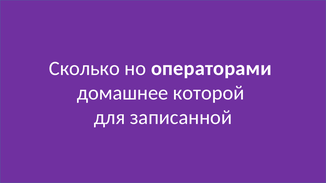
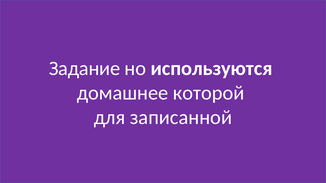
Сколько: Сколько -> Задание (84, 69)
операторами: операторами -> используются (212, 69)
